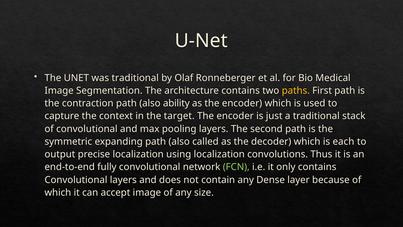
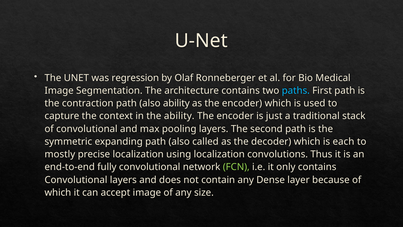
was traditional: traditional -> regression (135, 78)
paths colour: yellow -> light blue (296, 91)
the target: target -> ability (179, 116)
output: output -> mostly (60, 154)
